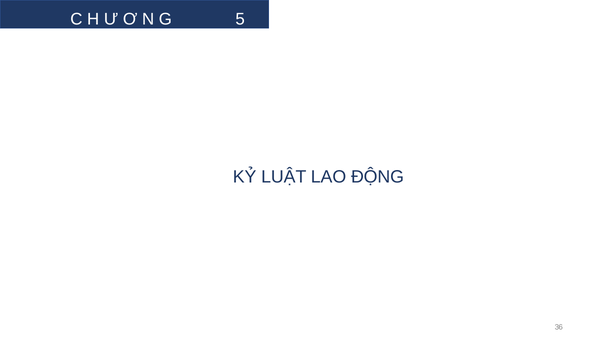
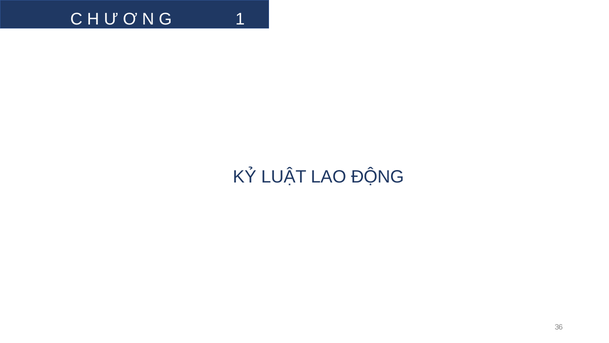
5: 5 -> 1 (240, 19)
